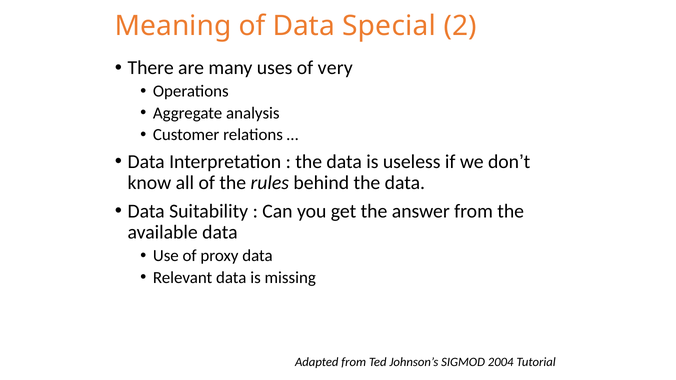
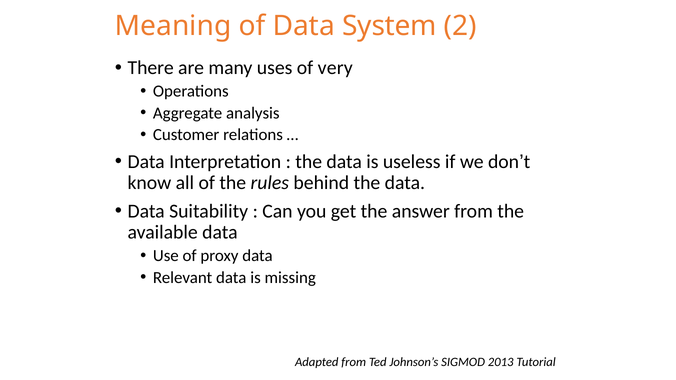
Special: Special -> System (389, 26)
2004: 2004 -> 2013 (501, 363)
